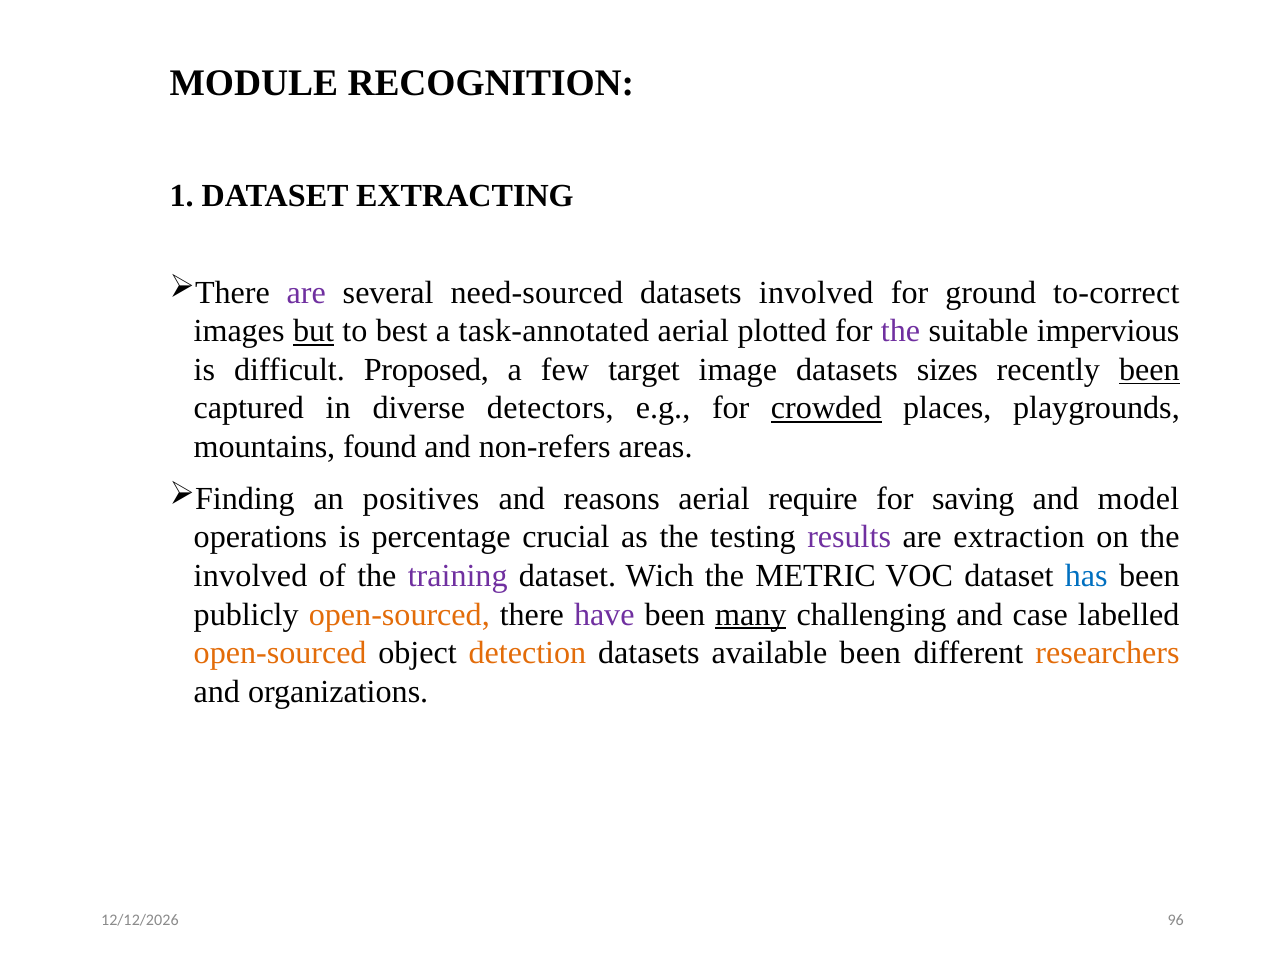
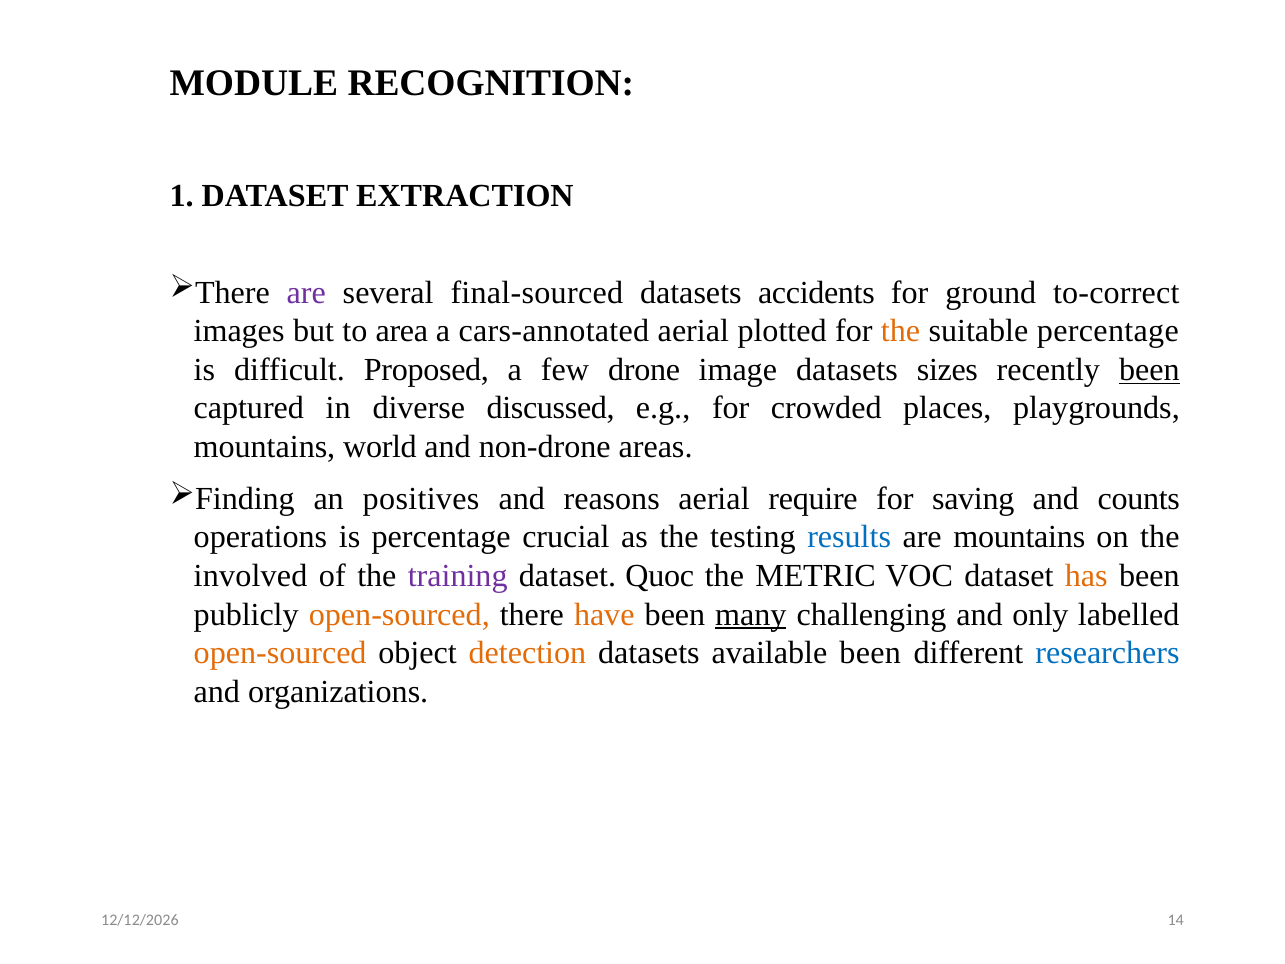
EXTRACTING: EXTRACTING -> EXTRACTION (465, 196)
need-sourced: need-sourced -> final-sourced (537, 292)
datasets involved: involved -> accidents (816, 292)
but underline: present -> none (314, 331)
best: best -> area (402, 331)
task-annotated: task-annotated -> cars-annotated (554, 331)
the colour: purple -> orange (901, 331)
suitable impervious: impervious -> percentage (1108, 331)
target: target -> drone (644, 370)
detectors: detectors -> discussed (551, 408)
crowded underline: present -> none (826, 408)
found: found -> world (380, 447)
non-refers: non-refers -> non-drone (545, 447)
model: model -> counts (1139, 499)
results colour: purple -> blue (849, 537)
are extraction: extraction -> mountains (1019, 537)
Wich: Wich -> Quoc (660, 576)
has colour: blue -> orange (1086, 576)
have colour: purple -> orange (604, 614)
case: case -> only (1040, 614)
researchers colour: orange -> blue (1107, 653)
96: 96 -> 14 (1176, 920)
